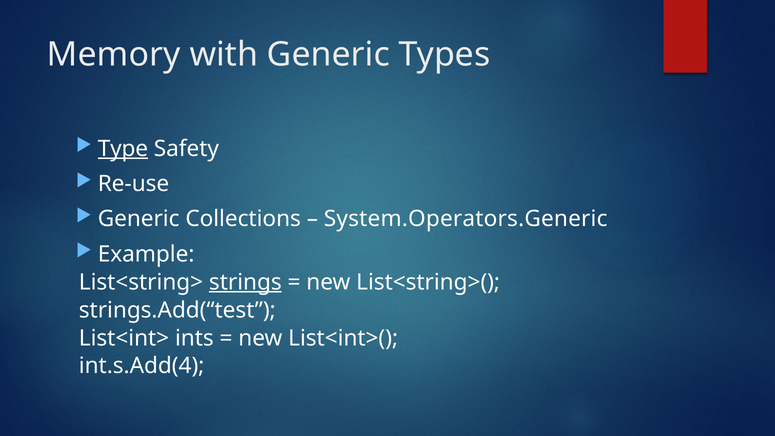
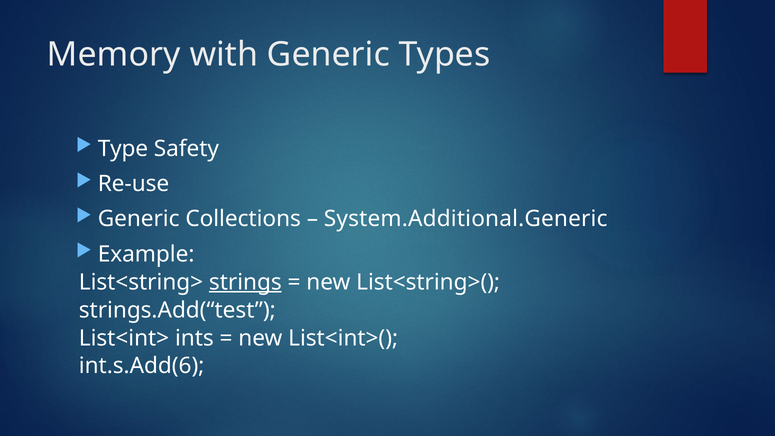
Type underline: present -> none (123, 149)
System.Operators.Generic: System.Operators.Generic -> System.Additional.Generic (466, 219)
int.s.Add(4: int.s.Add(4 -> int.s.Add(6 (142, 366)
